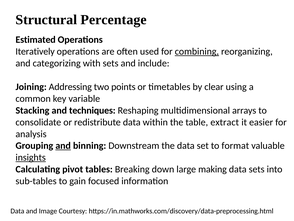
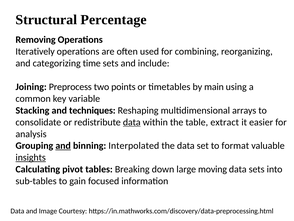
Estimated: Estimated -> Removing (36, 40)
combining underline: present -> none (197, 51)
with: with -> time (92, 63)
Addressing: Addressing -> Preprocess (70, 87)
clear: clear -> main (214, 87)
data underline: none -> present (132, 122)
Downstream: Downstream -> Interpolated (134, 145)
making: making -> moving (213, 169)
